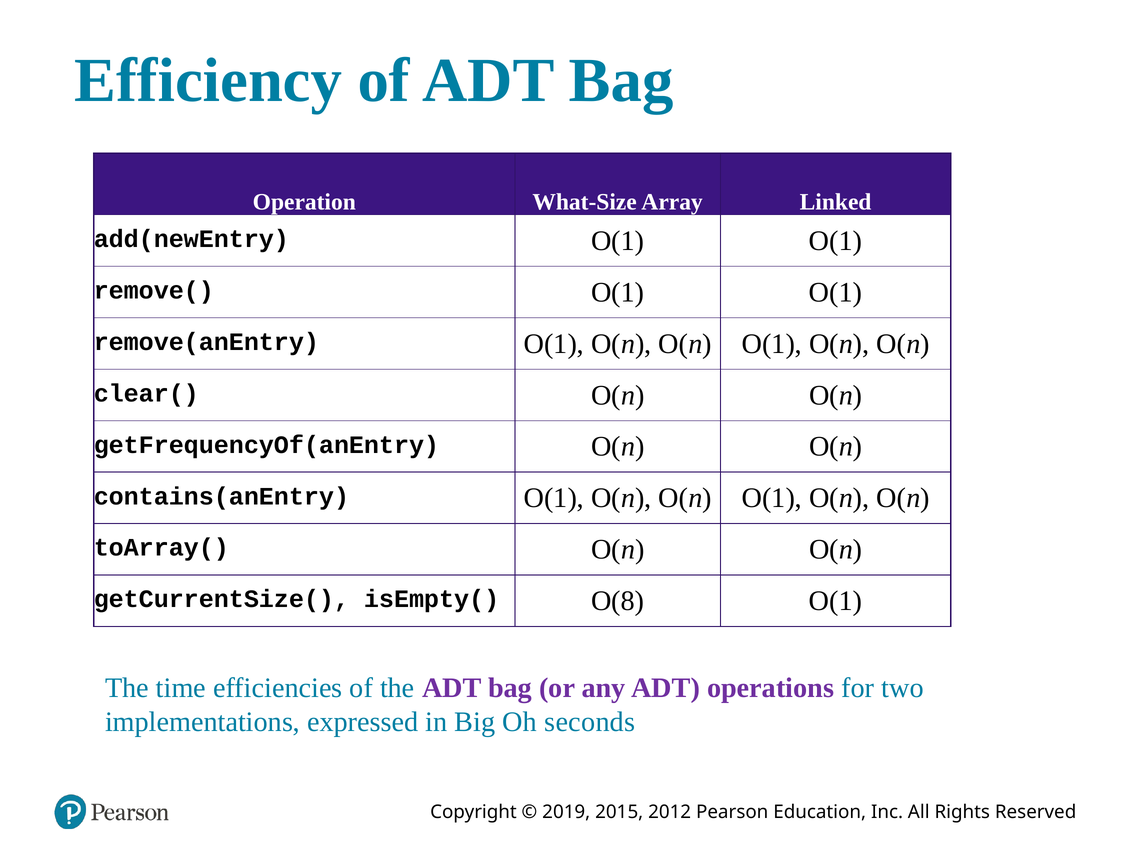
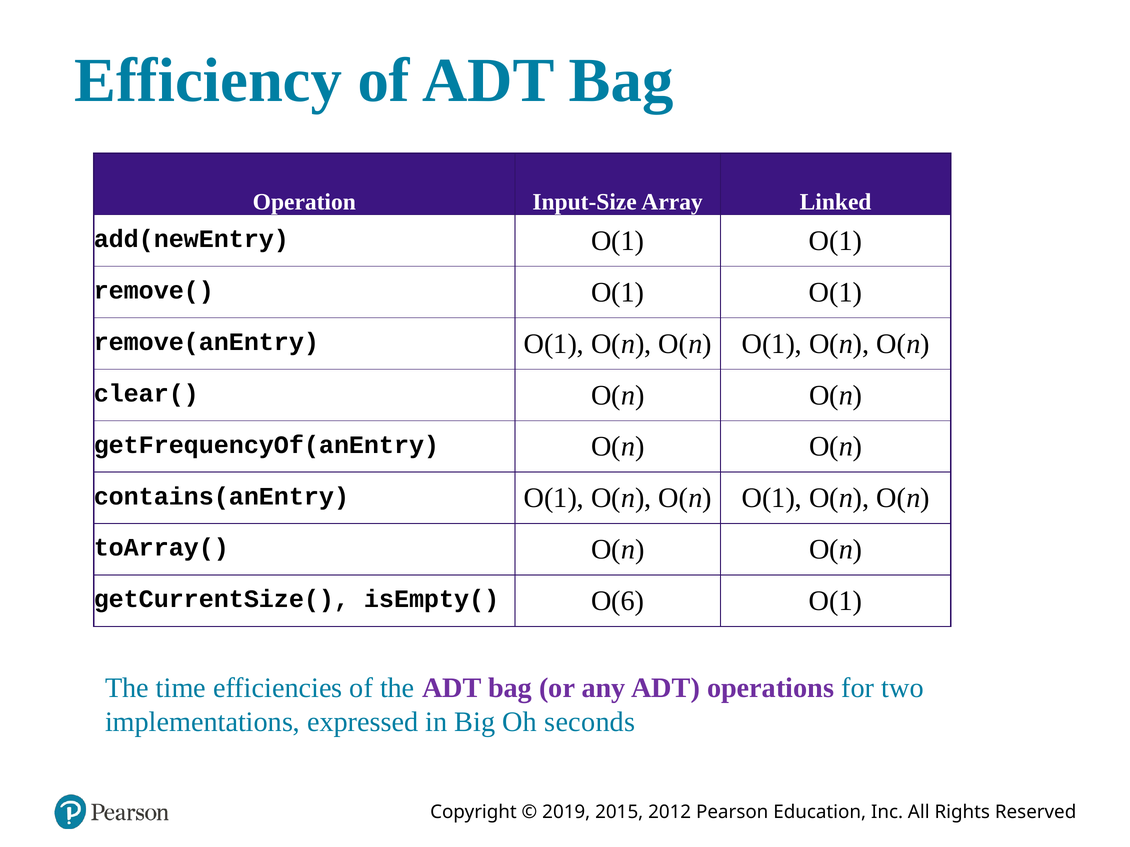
What-Size: What-Size -> Input-Size (585, 202)
O(8: O(8 -> O(6 (618, 601)
